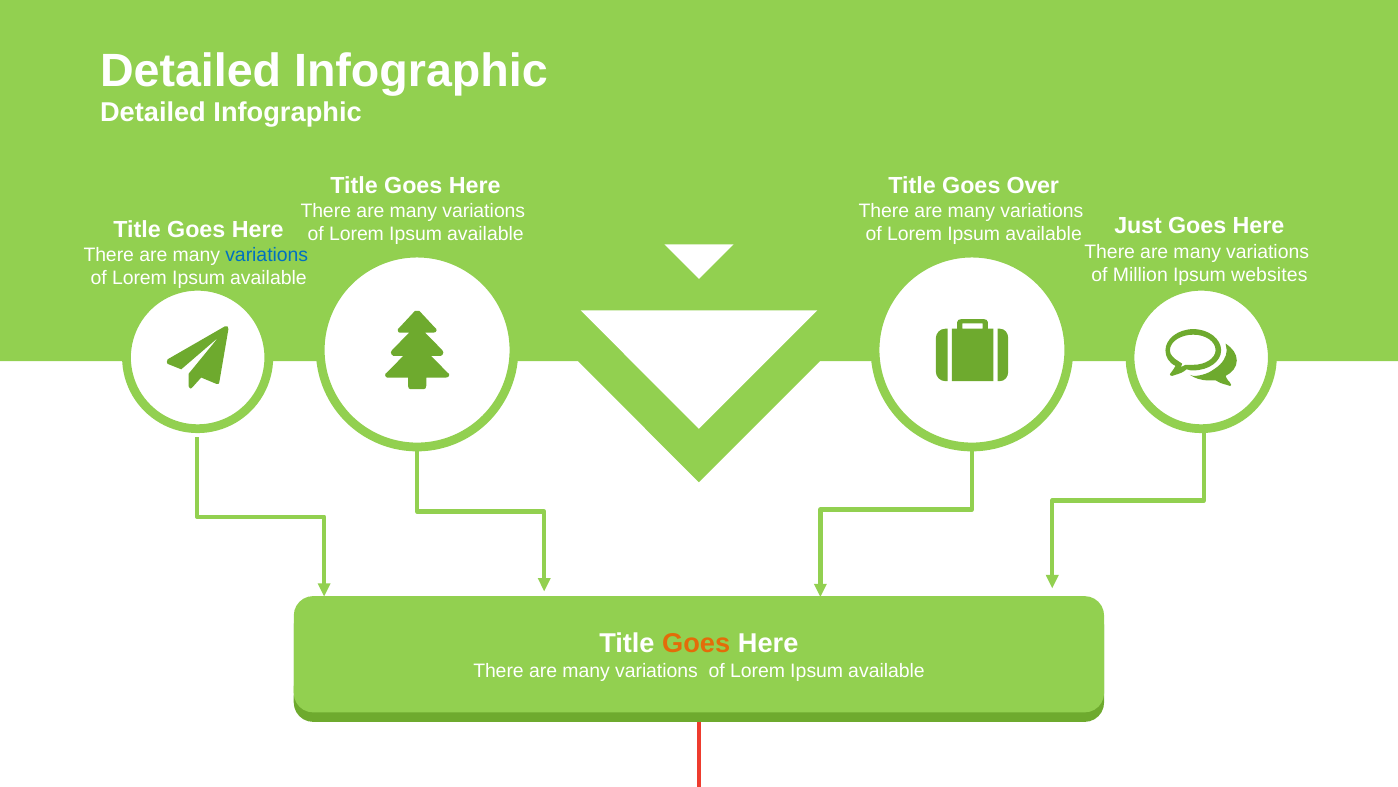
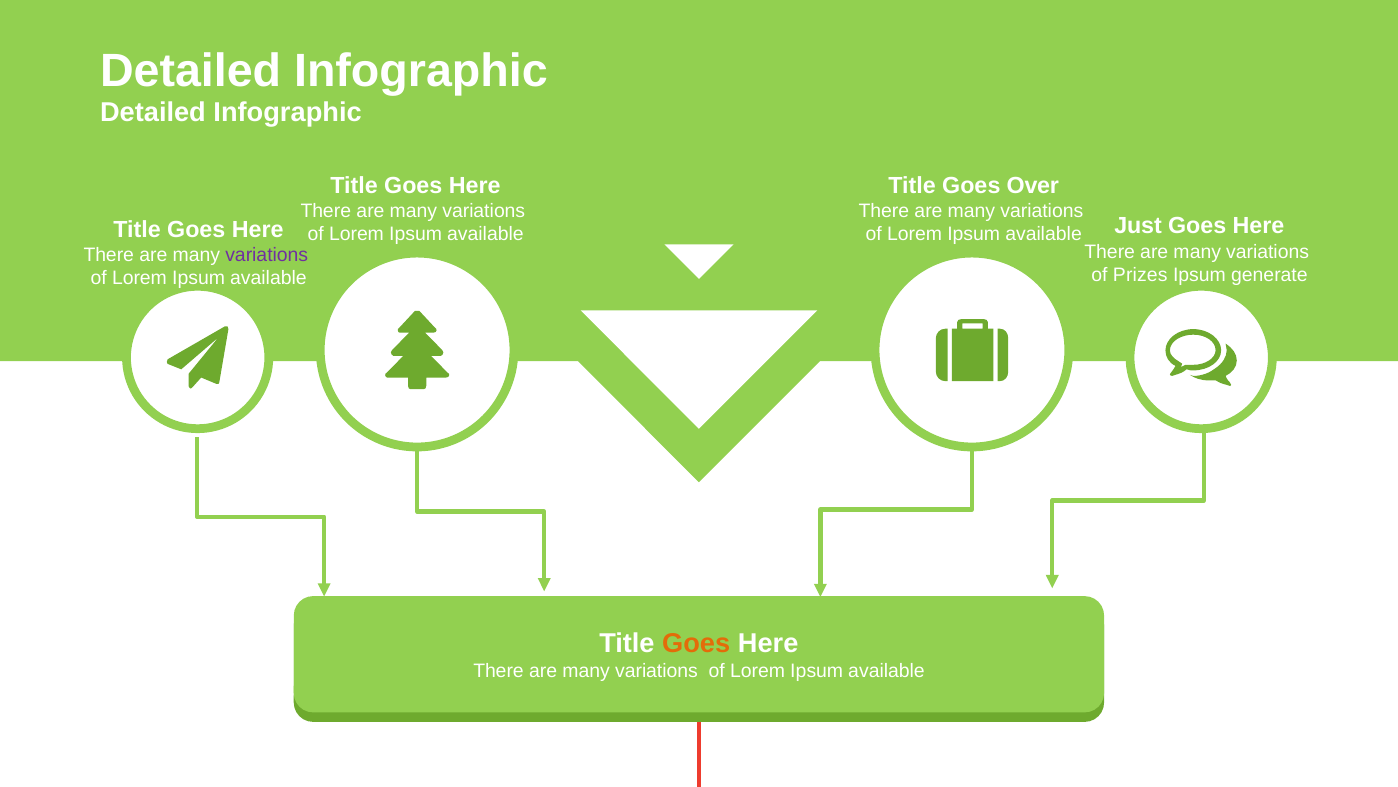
variations colour: blue -> purple (267, 255)
Million: Million -> Prizes (1140, 275)
websites: websites -> generate (1269, 275)
